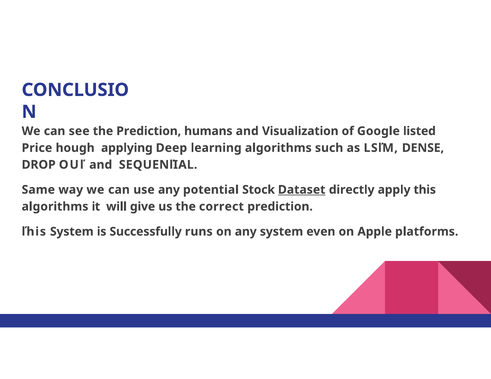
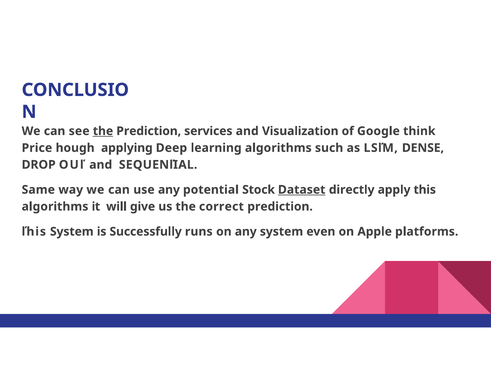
the underline: none -> present (103, 131)
humans: humans -> services (208, 131)
listed: listed -> think (419, 131)
